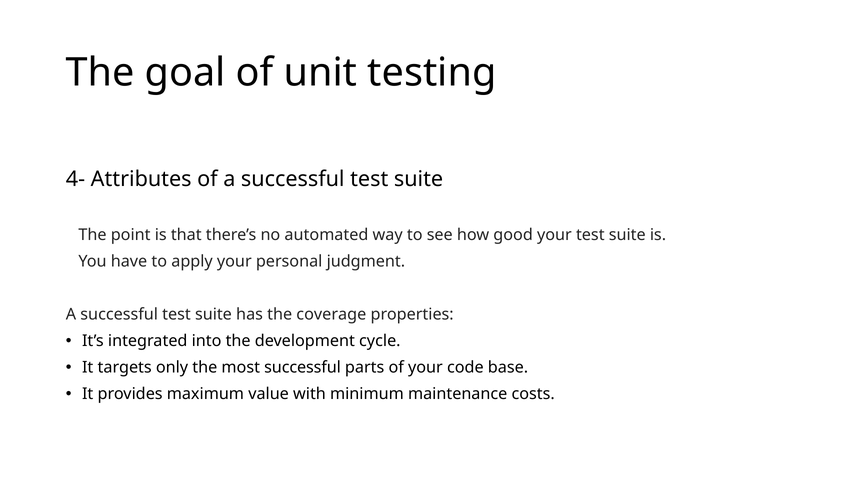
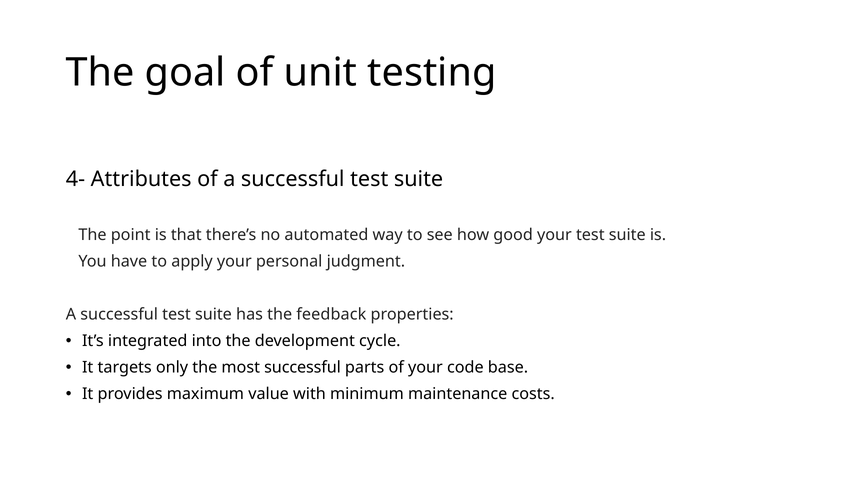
coverage: coverage -> feedback (331, 314)
